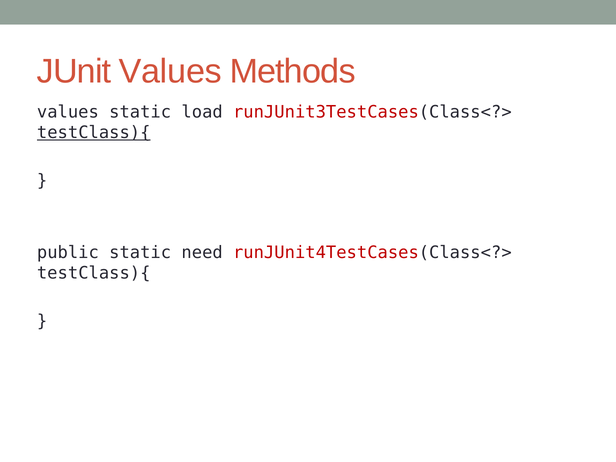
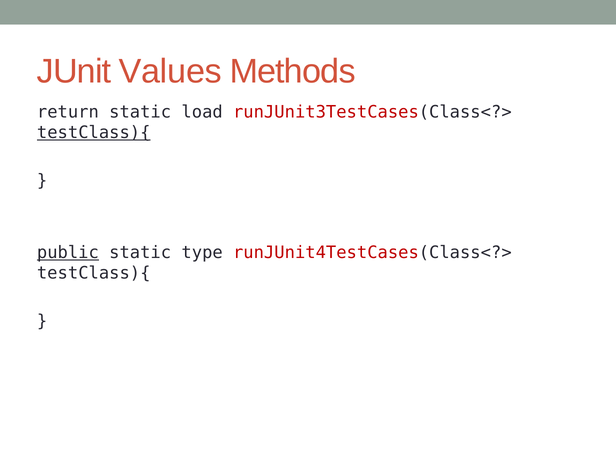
values: values -> return (68, 112)
public underline: none -> present (68, 253)
need: need -> type (202, 253)
